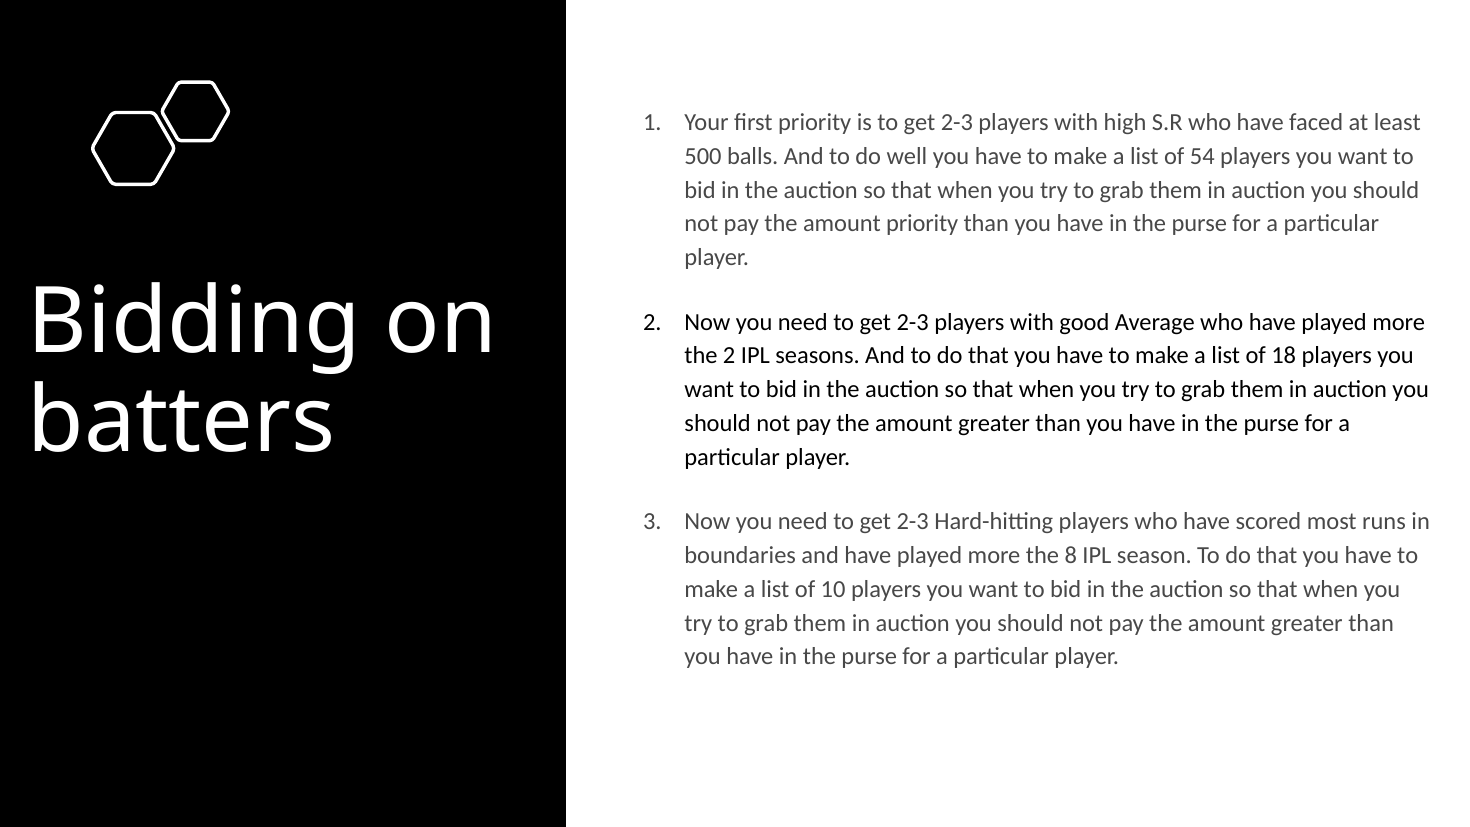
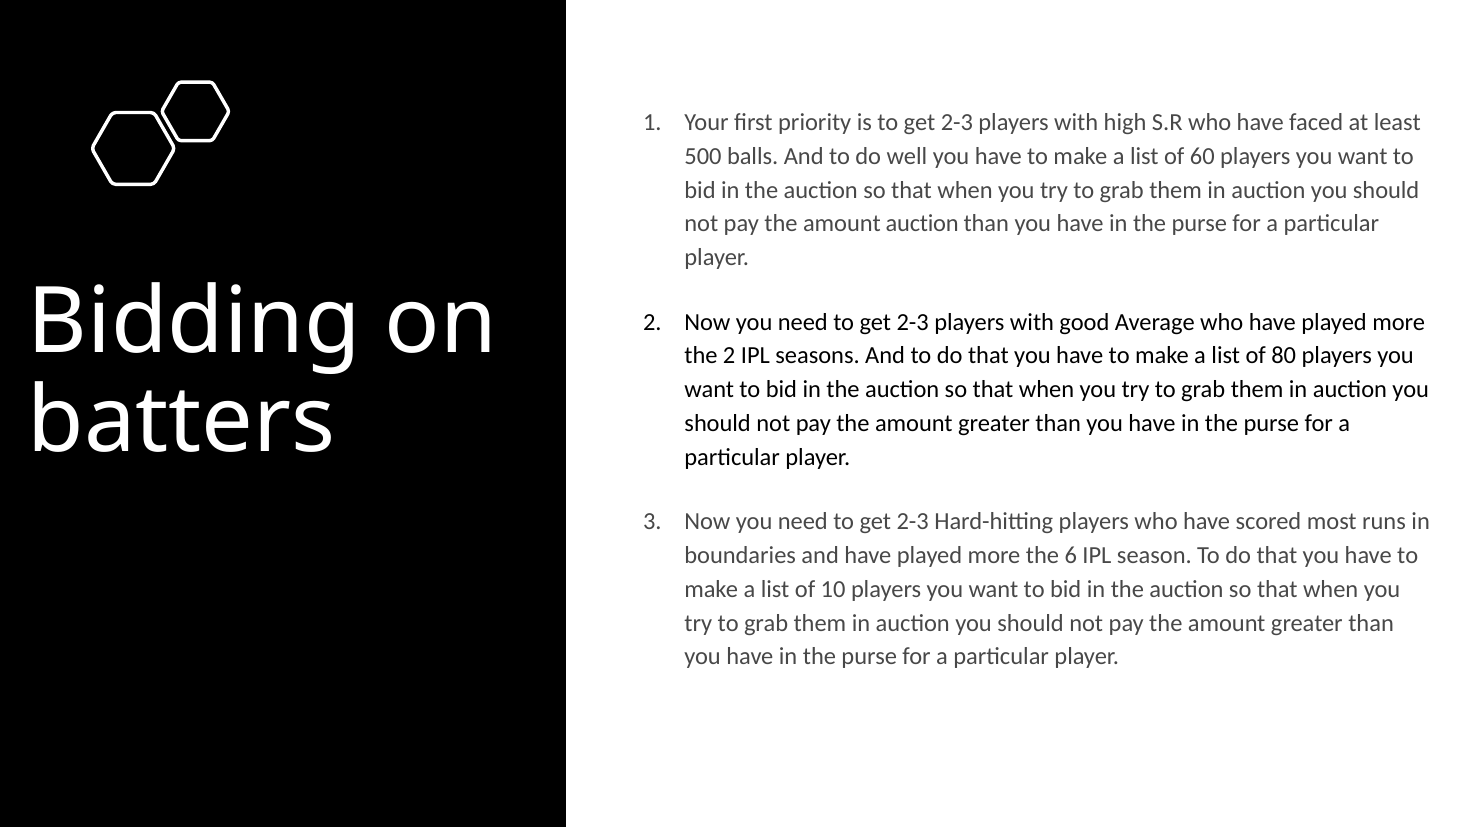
54: 54 -> 60 (1202, 156)
amount priority: priority -> auction (922, 224)
18: 18 -> 80 (1284, 356)
8: 8 -> 6 (1071, 555)
